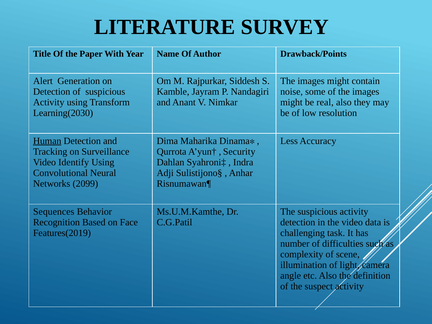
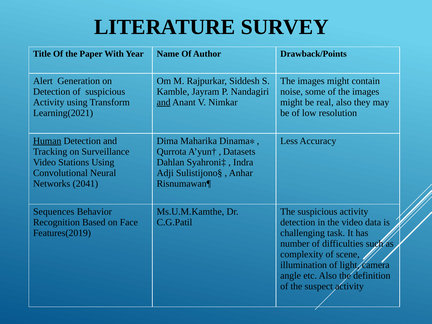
and underline: none -> present (164, 102)
Learning(2030: Learning(2030 -> Learning(2021 (63, 113)
Security: Security -> Datasets (239, 152)
Identify: Identify -> Stations (74, 162)
2099: 2099 -> 2041 (85, 184)
